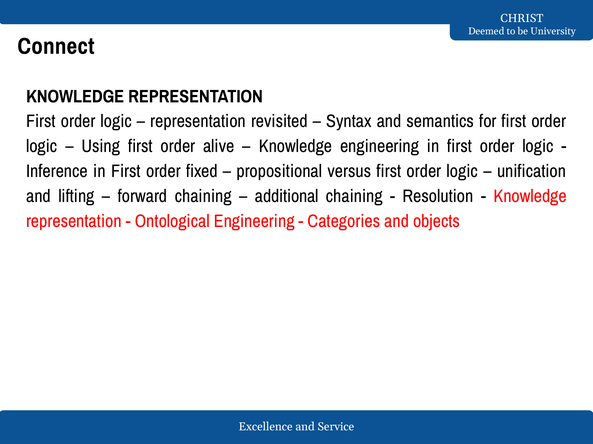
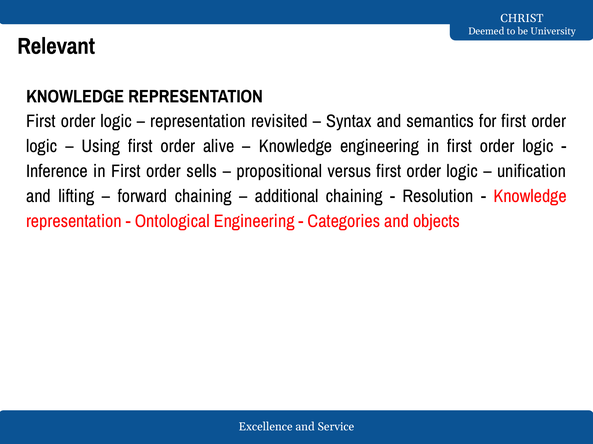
Connect: Connect -> Relevant (56, 46)
fixed: fixed -> sells (202, 172)
